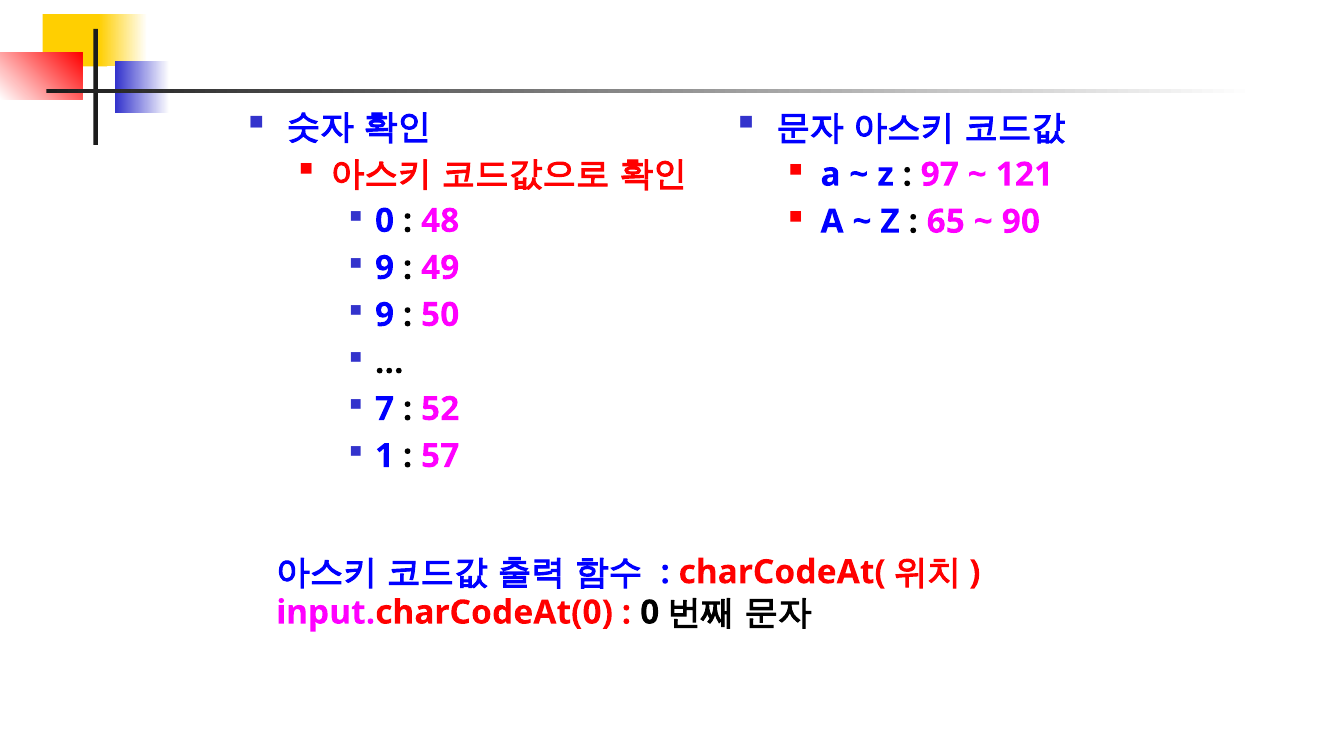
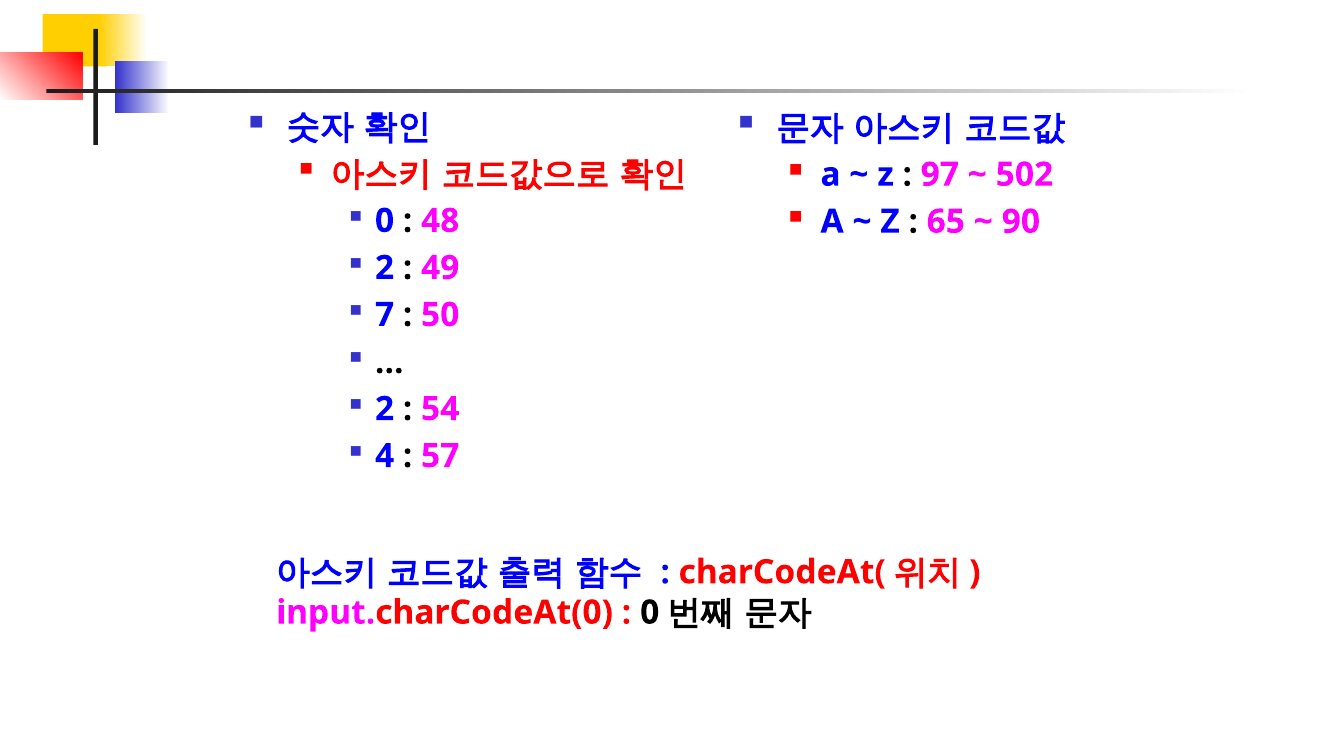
121: 121 -> 502 (1024, 175)
9: 9 -> 2 (385, 268)
9: 9 -> 7 (385, 315)
7: 7 -> 2 (385, 409)
52: 52 -> 54 (440, 409)
1: 1 -> 4 (385, 456)
